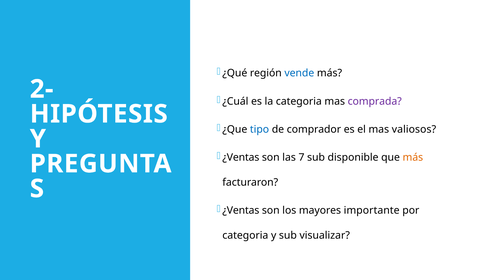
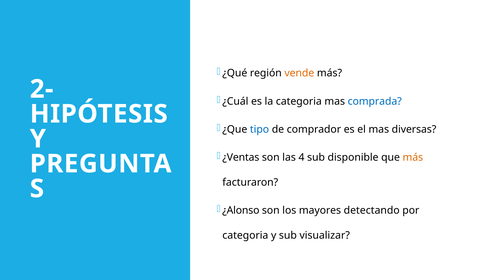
vende colour: blue -> orange (299, 73)
comprada colour: purple -> blue (375, 101)
valiosos: valiosos -> diversas (414, 129)
7: 7 -> 4 (301, 157)
¿Ventas: ¿Ventas -> ¿Alonso (241, 210)
importante: importante -> detectando (372, 210)
